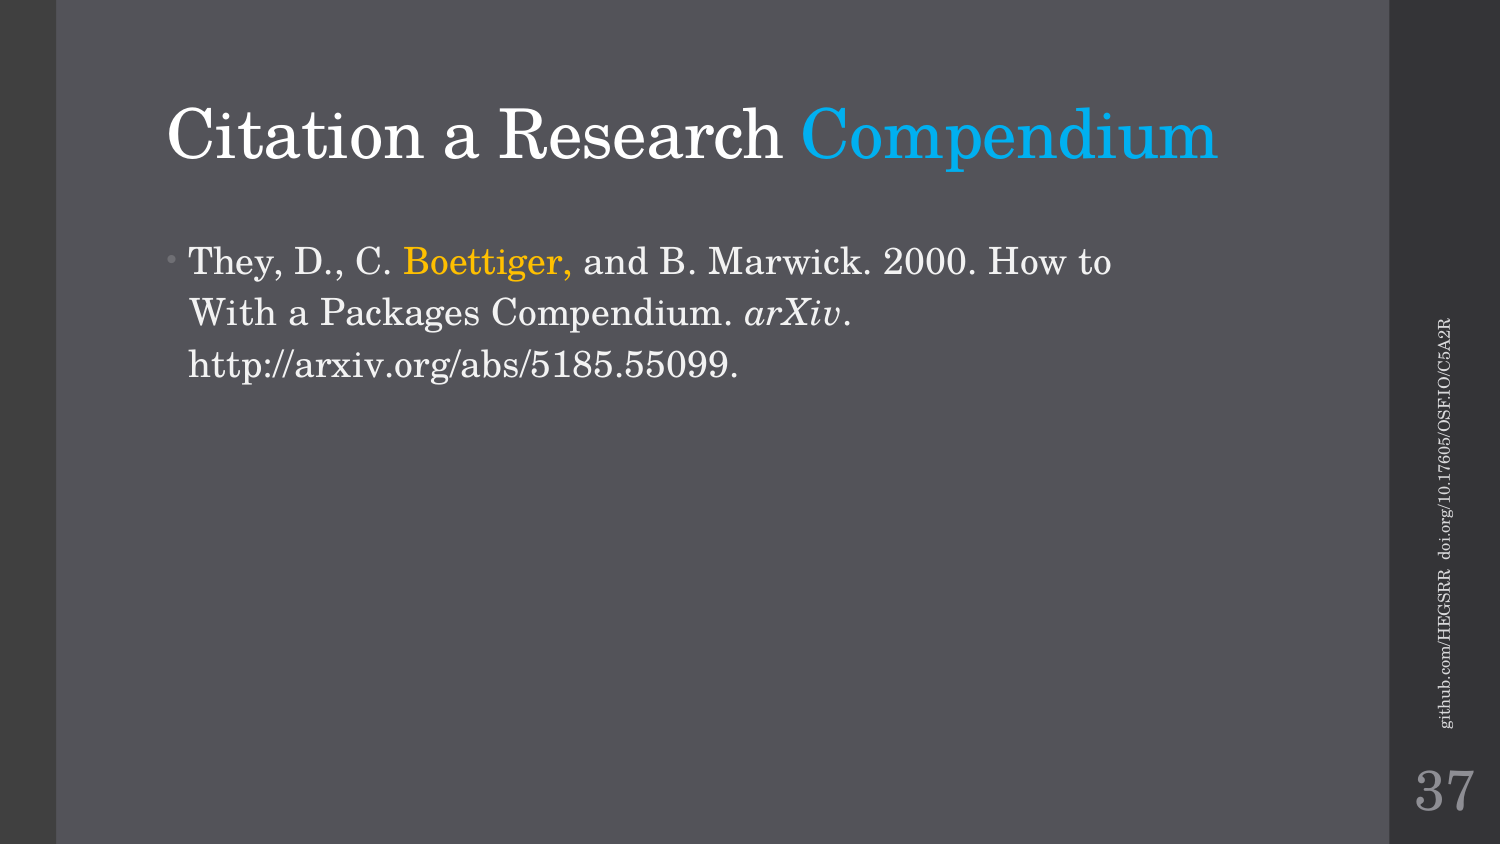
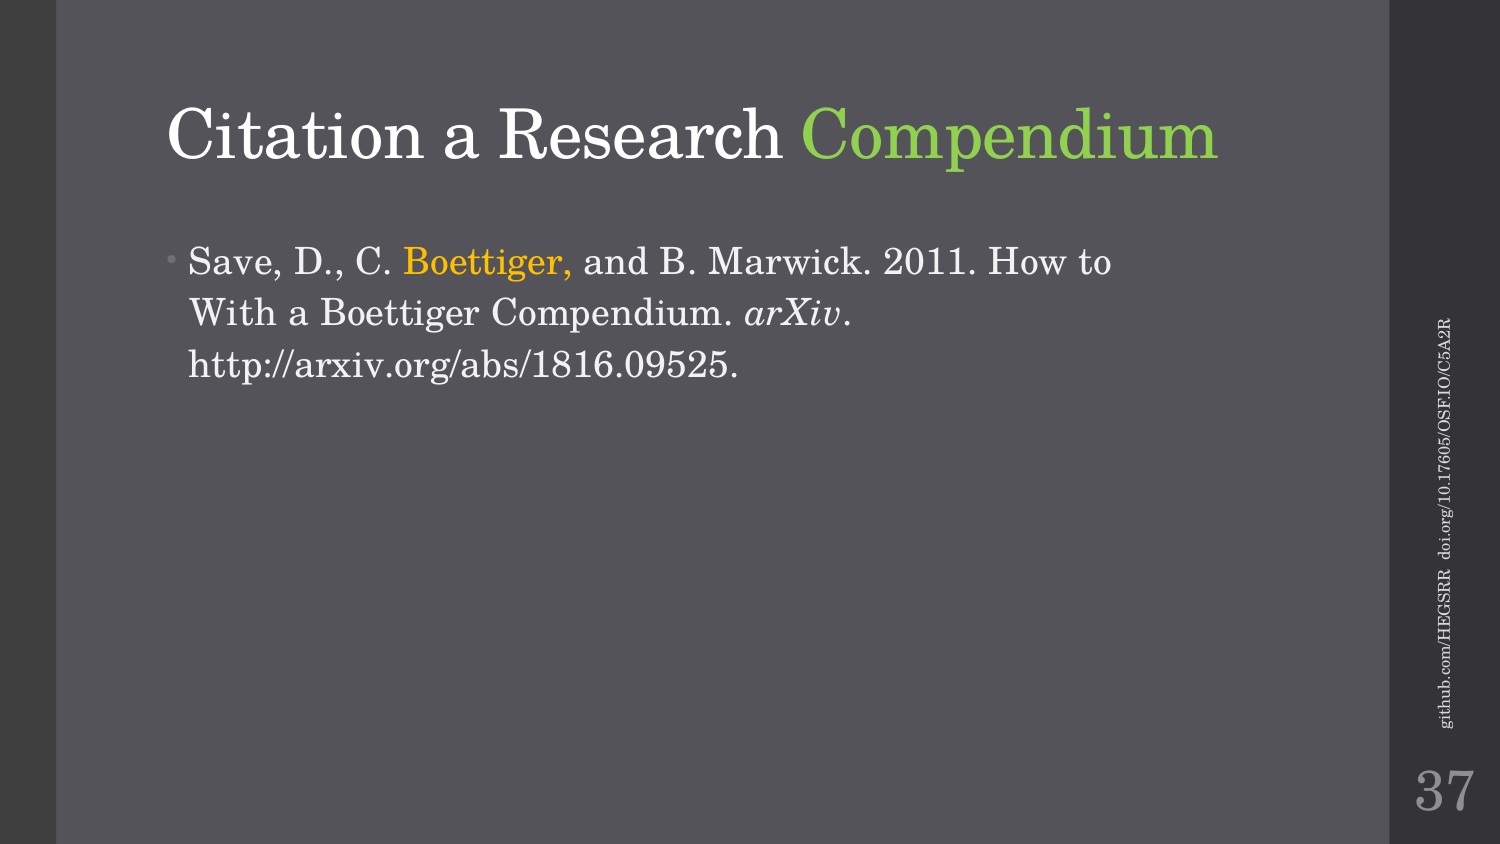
Compendium colour: light blue -> light green (1010, 135)
They: They -> Save (236, 262)
2000: 2000 -> 2011 (931, 262)
a Packages: Packages -> Boettiger (400, 313)
http://arxiv.org/abs/5185.55099: http://arxiv.org/abs/5185.55099 -> http://arxiv.org/abs/1816.09525 (464, 365)
